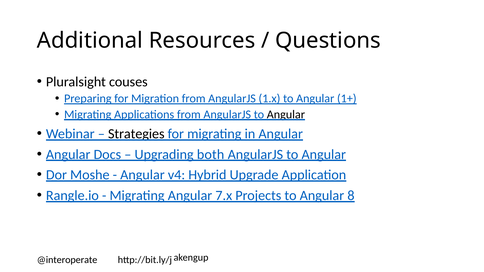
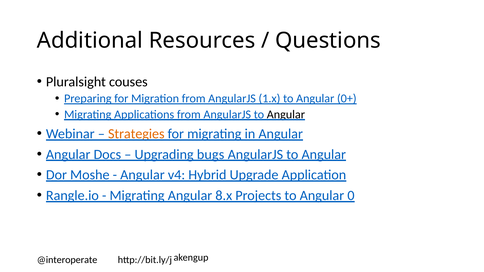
1+: 1+ -> 0+ (347, 99)
Strategies colour: black -> orange (136, 134)
both: both -> bugs (211, 155)
7.x: 7.x -> 8.x (224, 196)
8: 8 -> 0 (351, 196)
